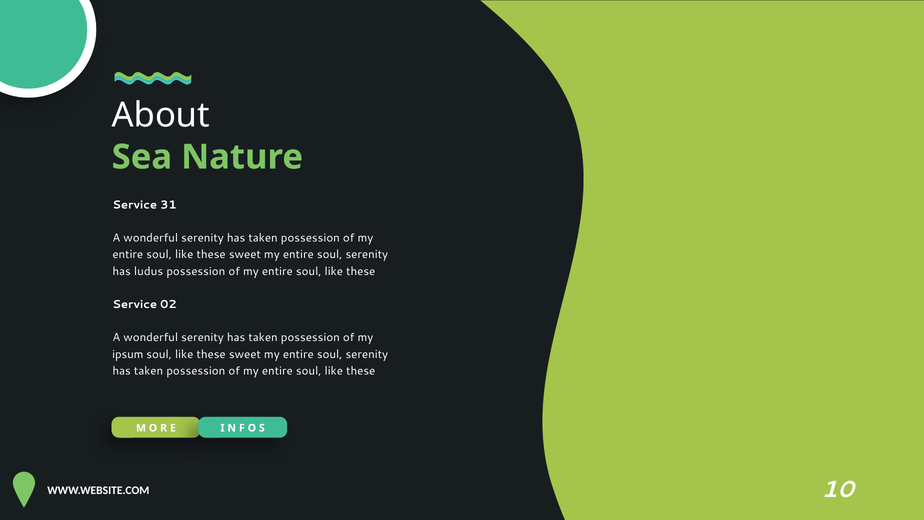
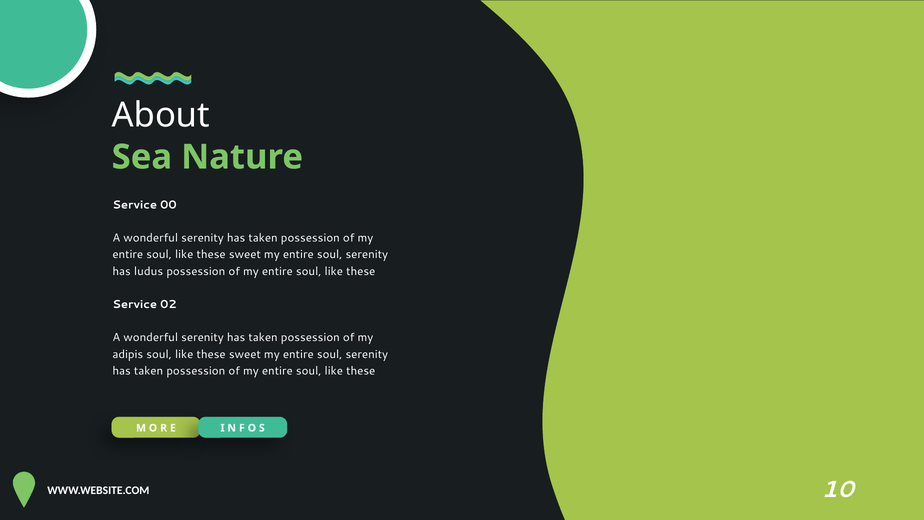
31: 31 -> 00 (168, 205)
ipsum: ipsum -> adipis (128, 354)
